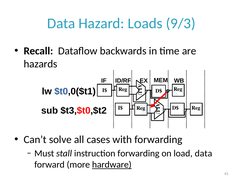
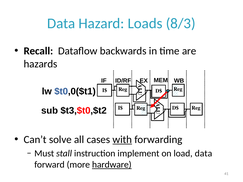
9/3: 9/3 -> 8/3 (181, 24)
with underline: none -> present (122, 140)
instruction forwarding: forwarding -> implement (138, 154)
